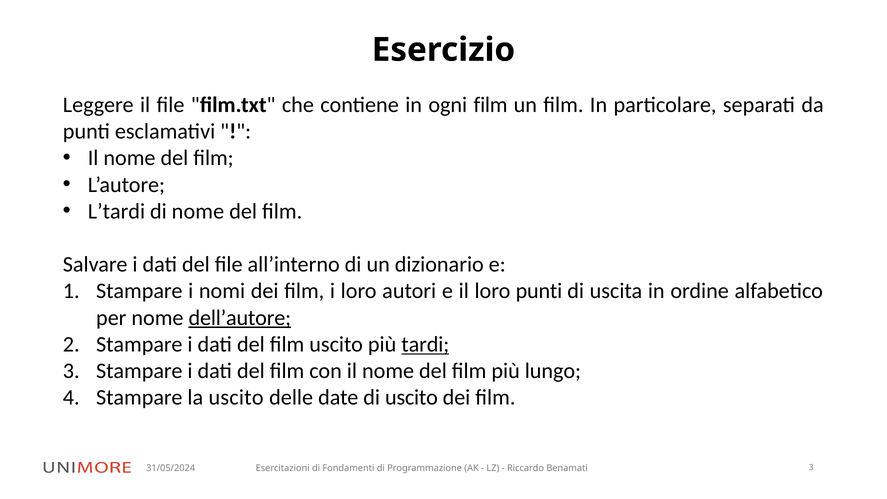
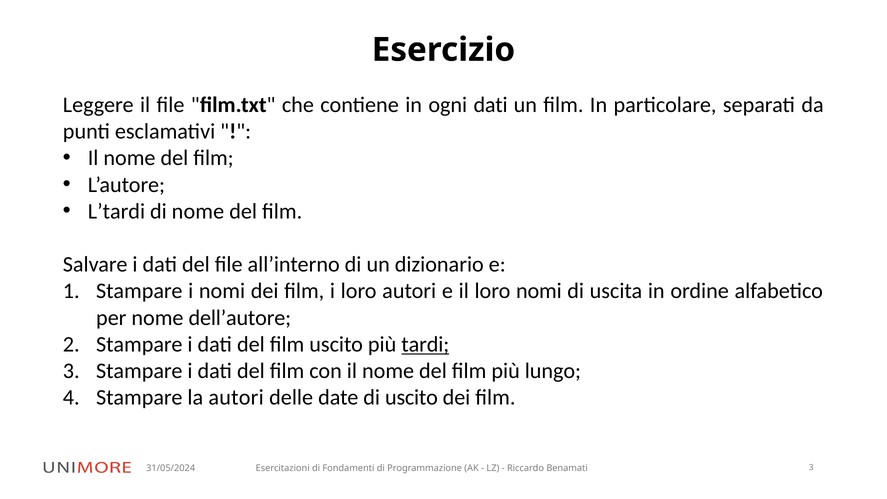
ogni film: film -> dati (491, 105)
loro punti: punti -> nomi (539, 291)
dell’autore underline: present -> none (240, 318)
la uscito: uscito -> autori (236, 398)
